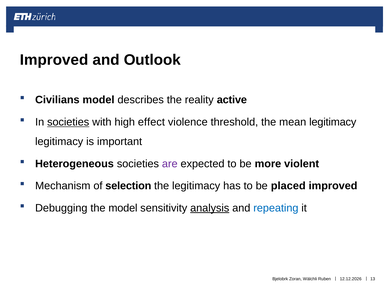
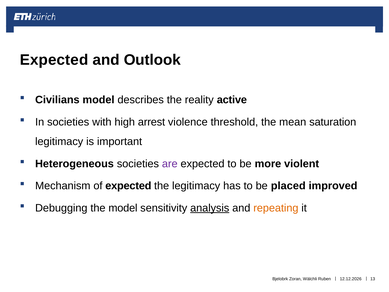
Improved: Improved -> Expected (54, 60)
societies underline: present -> none (68, 122)
effect: effect -> arrest (152, 122)
mean legitimacy: legitimacy -> saturation (333, 122)
of selection: selection -> expected (128, 186)
repeating colour: blue -> orange (276, 208)
